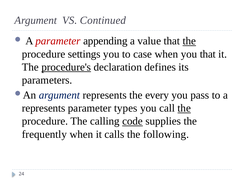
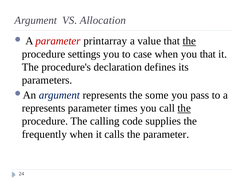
Continued: Continued -> Allocation (103, 20)
appending: appending -> printarray (105, 41)
procedure's underline: present -> none (66, 67)
every: every -> some (157, 95)
types: types -> times (126, 108)
code underline: present -> none (132, 121)
the following: following -> parameter (166, 134)
